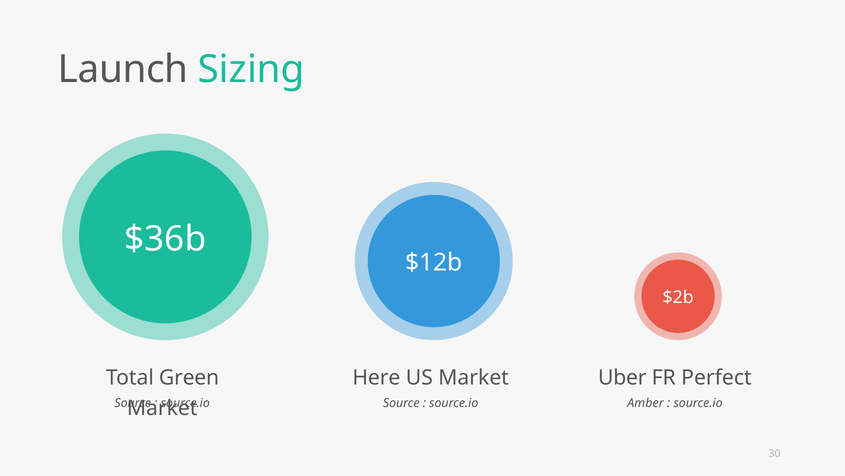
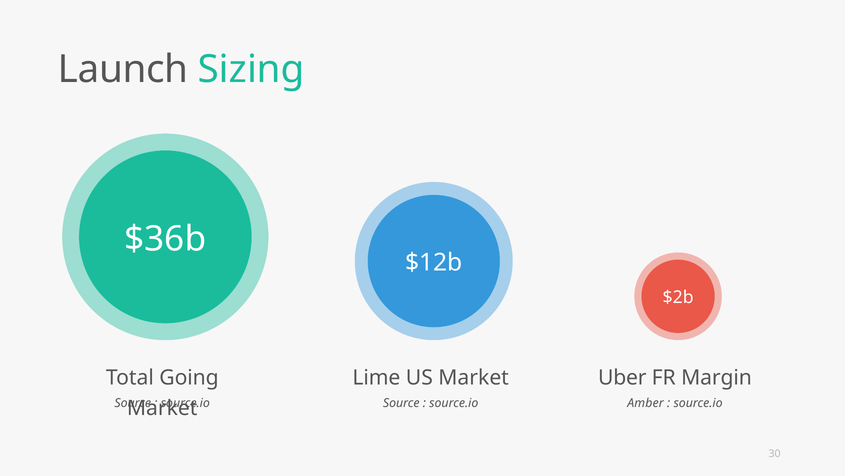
Green: Green -> Going (189, 377)
Here: Here -> Lime (376, 377)
Perfect: Perfect -> Margin (717, 377)
